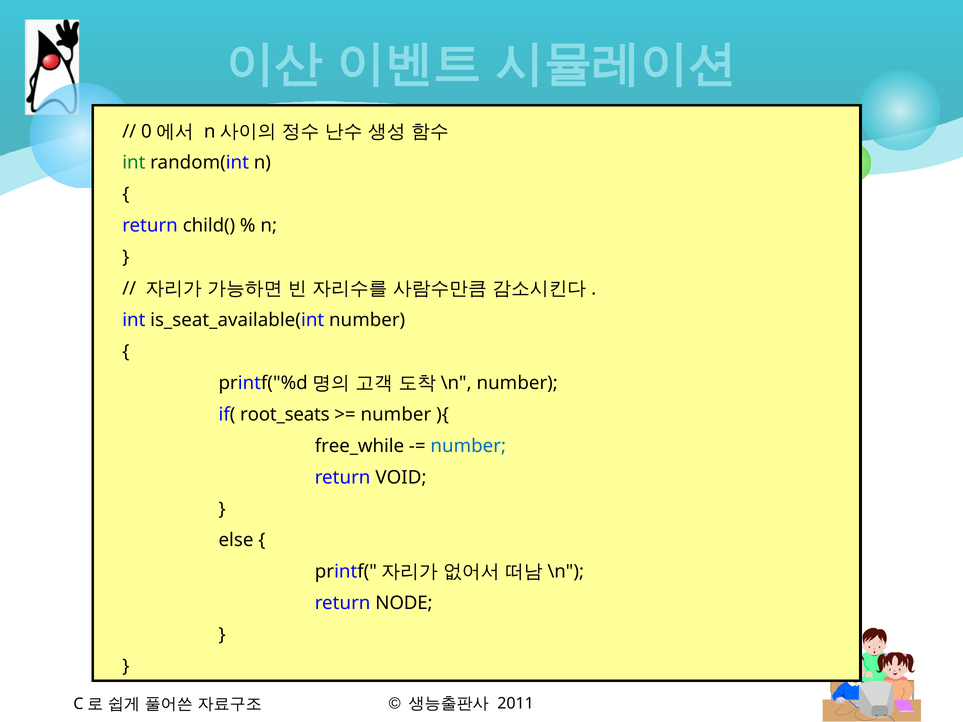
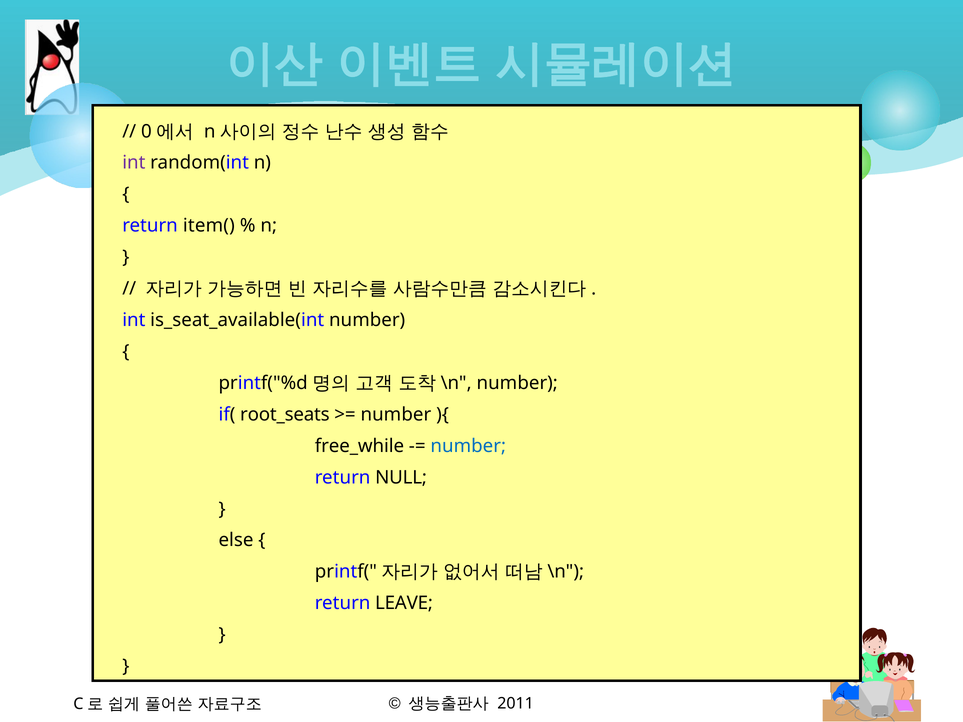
int colour: green -> purple (134, 163)
child(: child( -> item( (209, 226)
VOID: VOID -> NULL (401, 478)
NODE: NODE -> LEAVE (404, 603)
